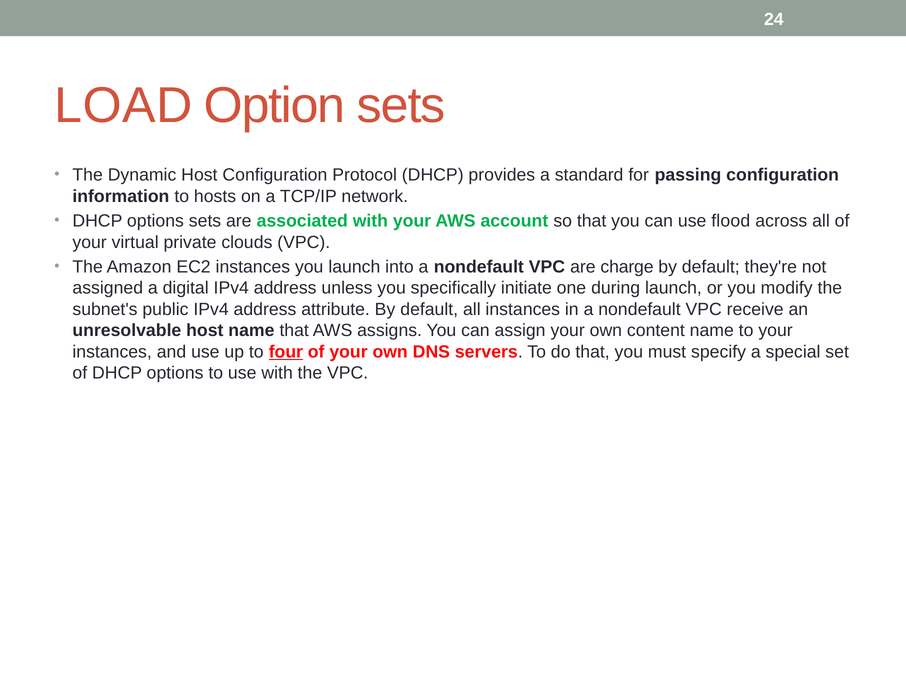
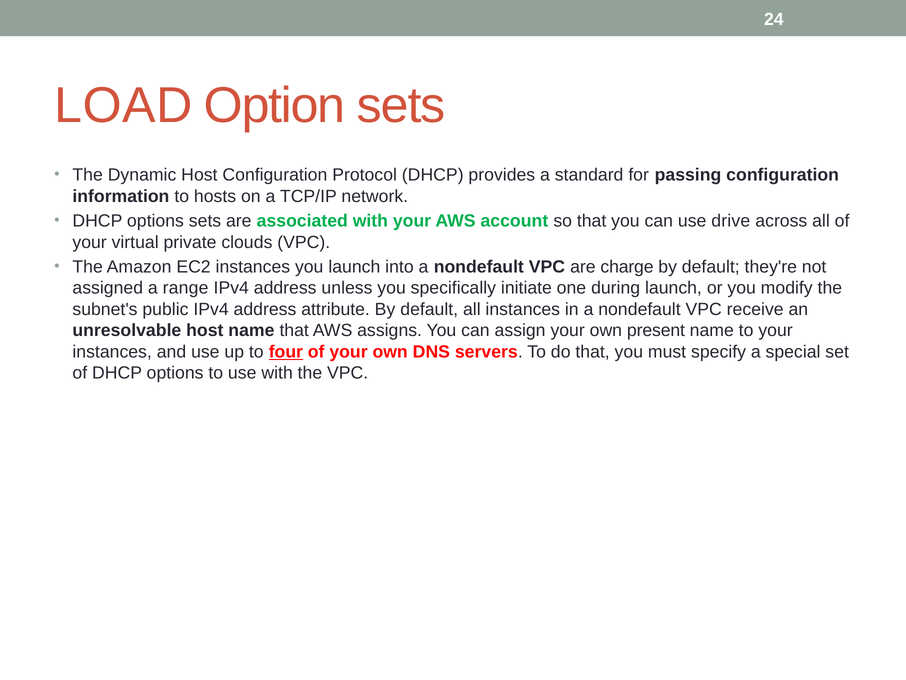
flood: flood -> drive (731, 221)
digital: digital -> range (186, 288)
content: content -> present (656, 330)
